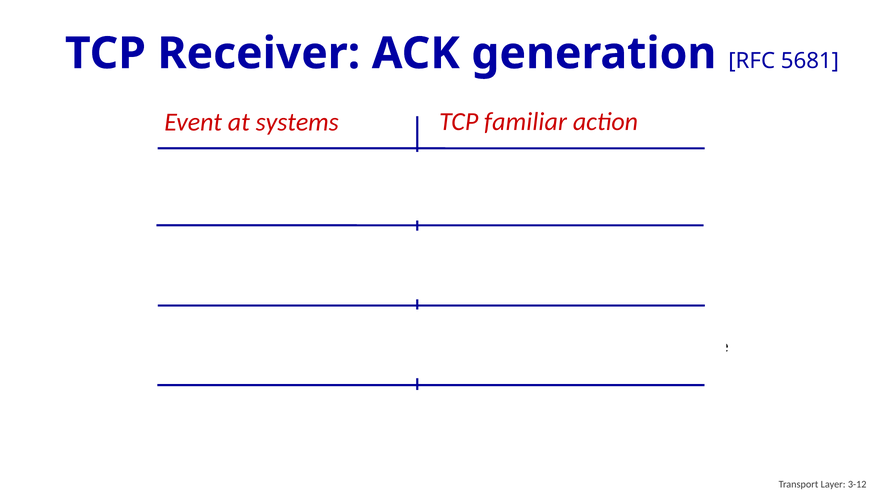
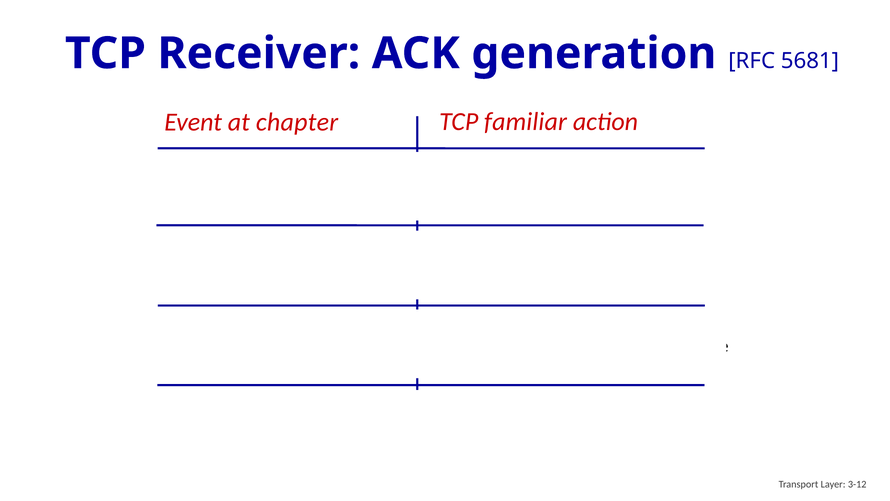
systems: systems -> chapter (297, 122)
